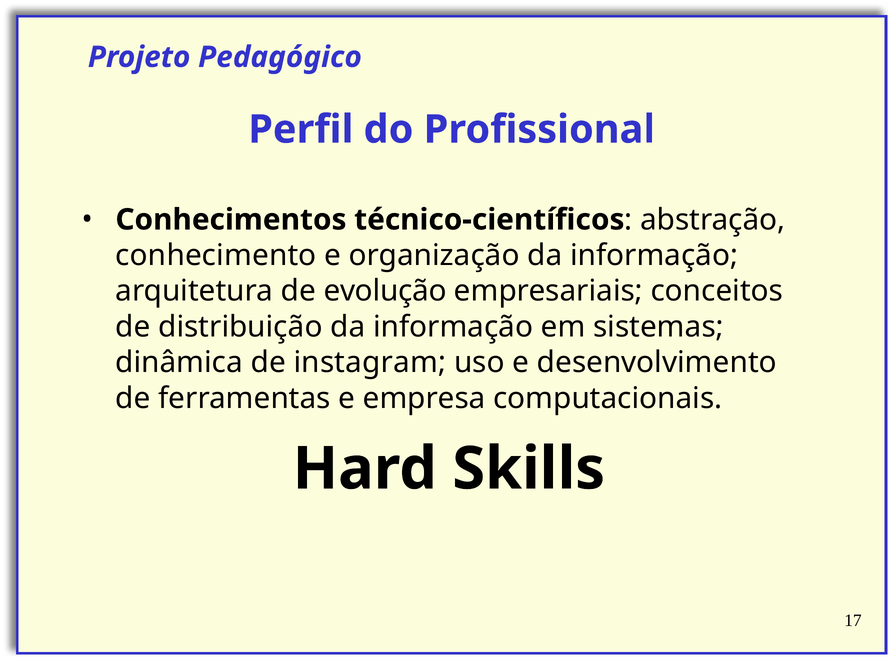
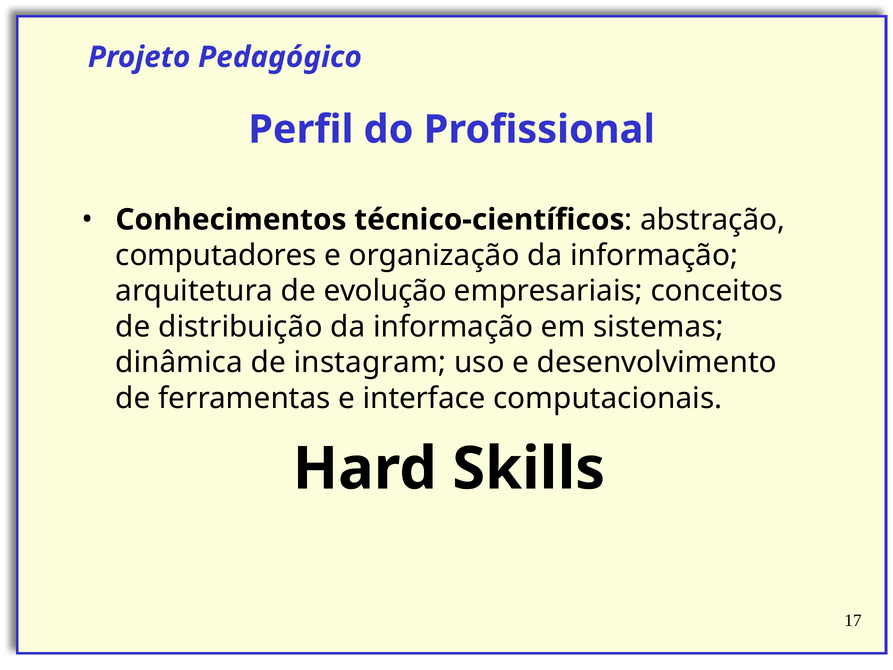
conhecimento: conhecimento -> computadores (216, 255)
empresa: empresa -> interface (424, 398)
